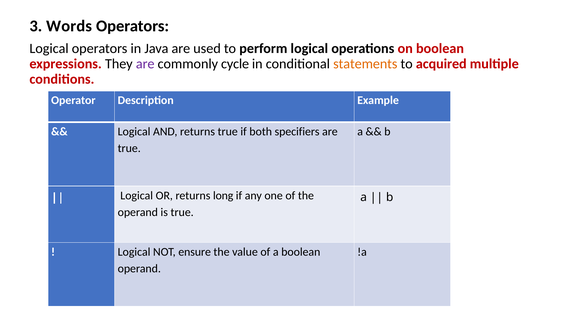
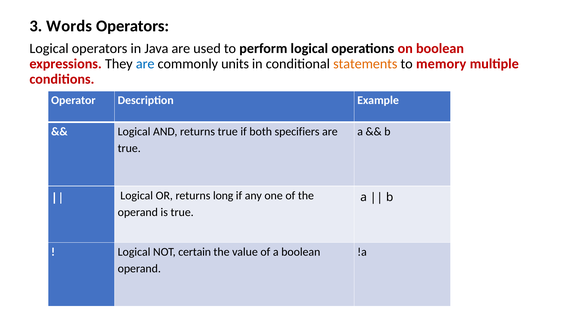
are colour: purple -> blue (145, 64)
cycle: cycle -> units (235, 64)
acquired: acquired -> memory (441, 64)
ensure: ensure -> certain (195, 252)
